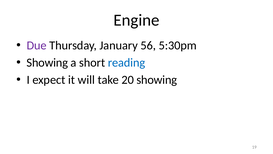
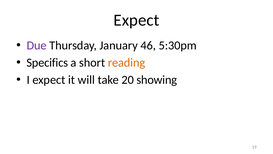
Engine: Engine -> Expect (136, 20)
56: 56 -> 46 (148, 45)
Showing: Showing -> Specifics (47, 63)
reading colour: blue -> orange (127, 63)
